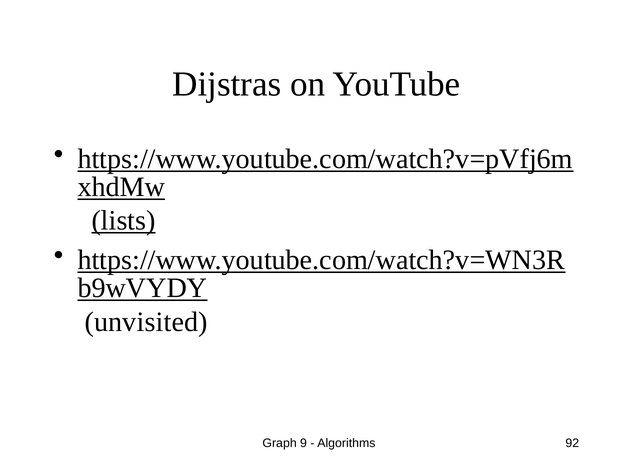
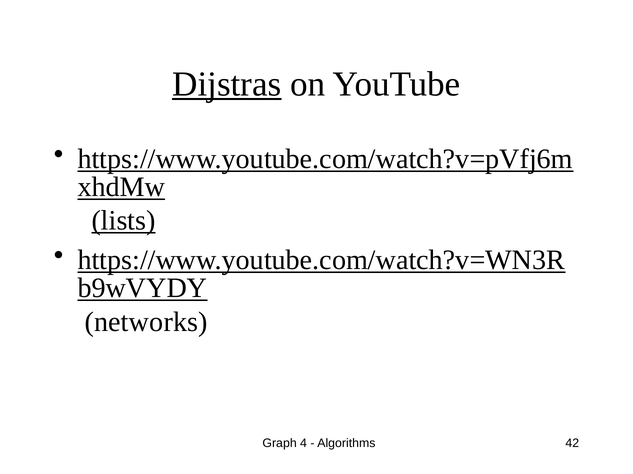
Dijstras underline: none -> present (227, 84)
unvisited: unvisited -> networks (146, 322)
9: 9 -> 4 (304, 444)
92: 92 -> 42 (572, 444)
